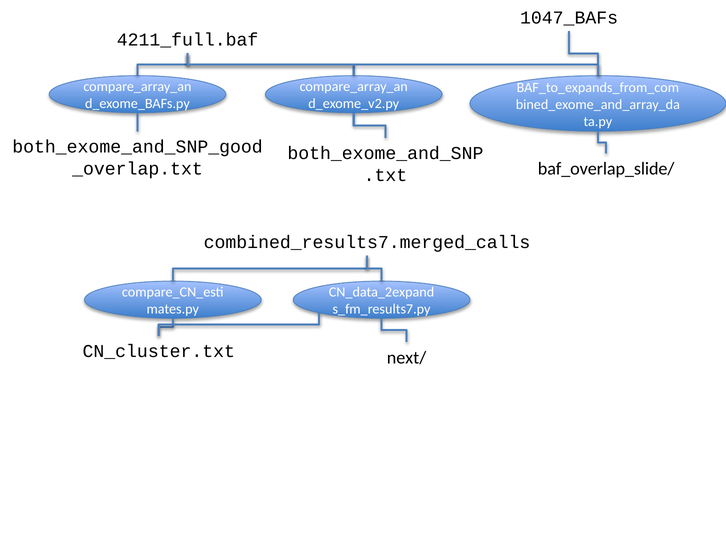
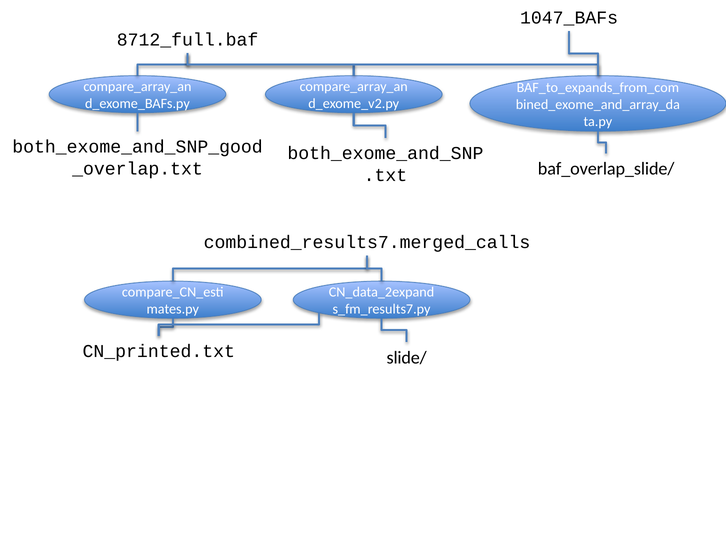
4211_full.baf: 4211_full.baf -> 8712_full.baf (188, 40)
CN_cluster.txt: CN_cluster.txt -> CN_printed.txt (159, 352)
next/: next/ -> slide/ (407, 358)
